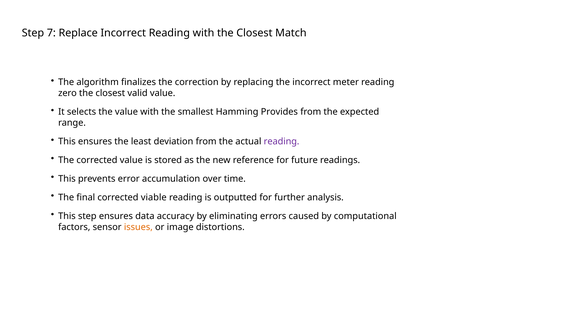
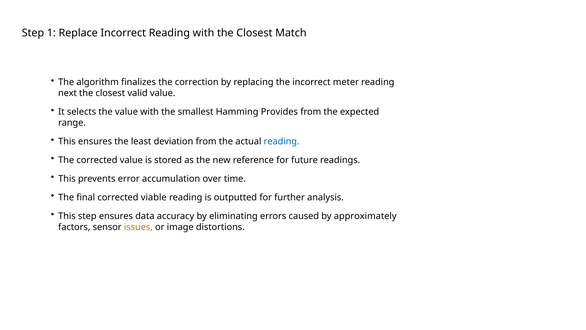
7: 7 -> 1 (51, 33)
zero: zero -> next (67, 93)
reading colour: purple -> blue (282, 141)
computational: computational -> approximately (365, 216)
